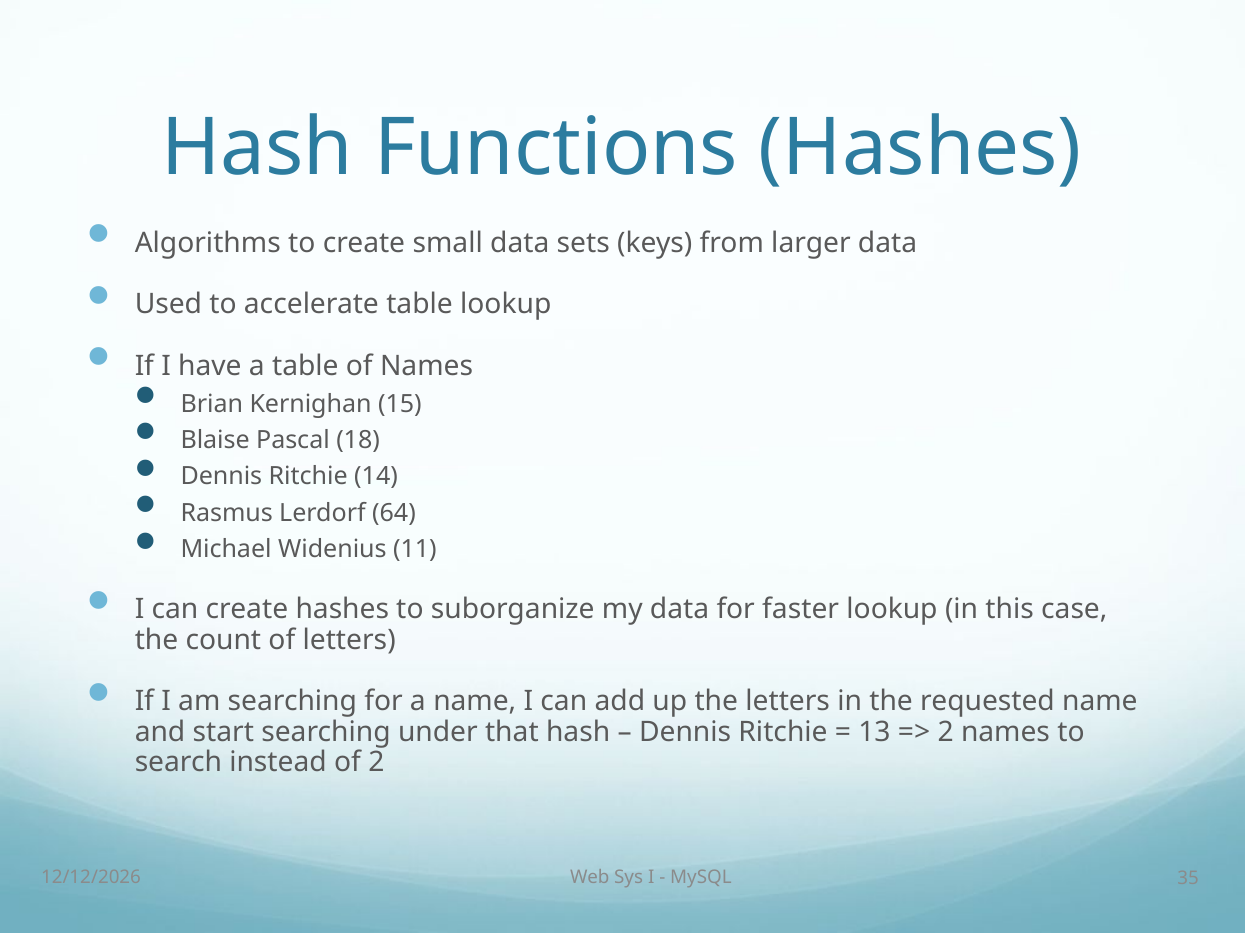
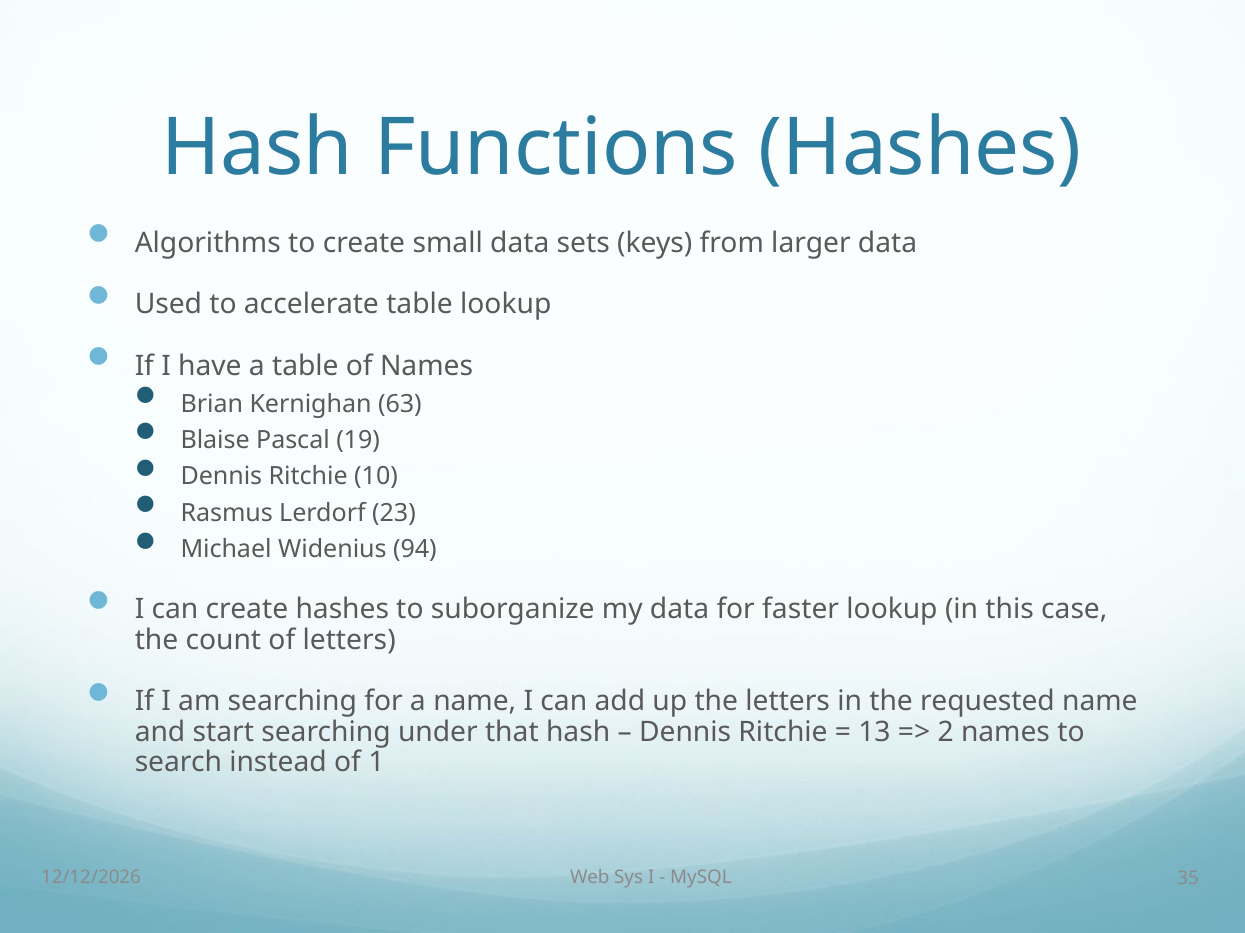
15: 15 -> 63 (400, 404)
18: 18 -> 19 (358, 440)
14: 14 -> 10 (376, 476)
64: 64 -> 23 (394, 513)
11: 11 -> 94 (415, 549)
of 2: 2 -> 1 (376, 763)
